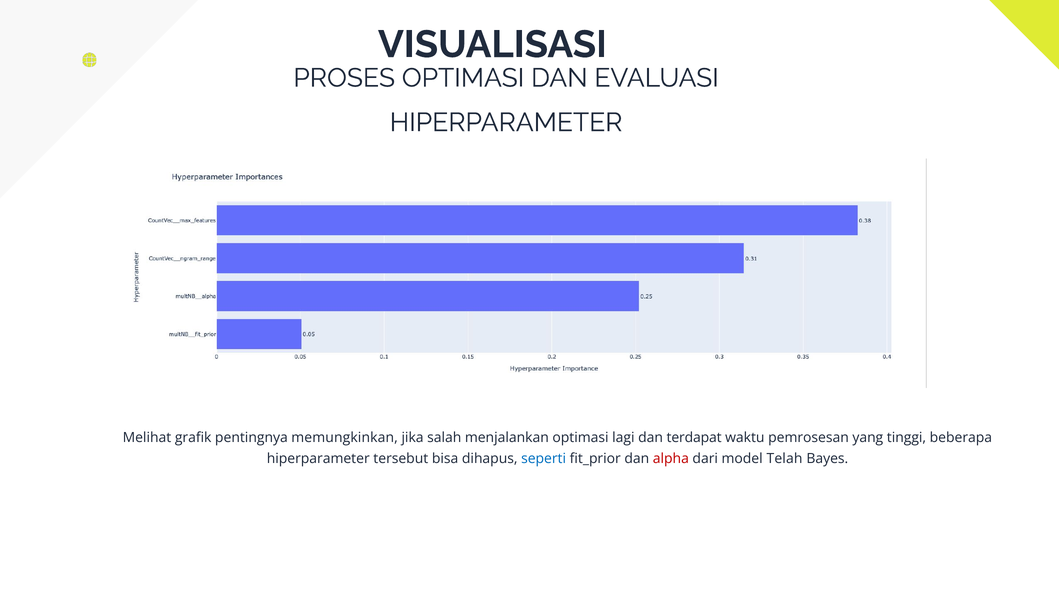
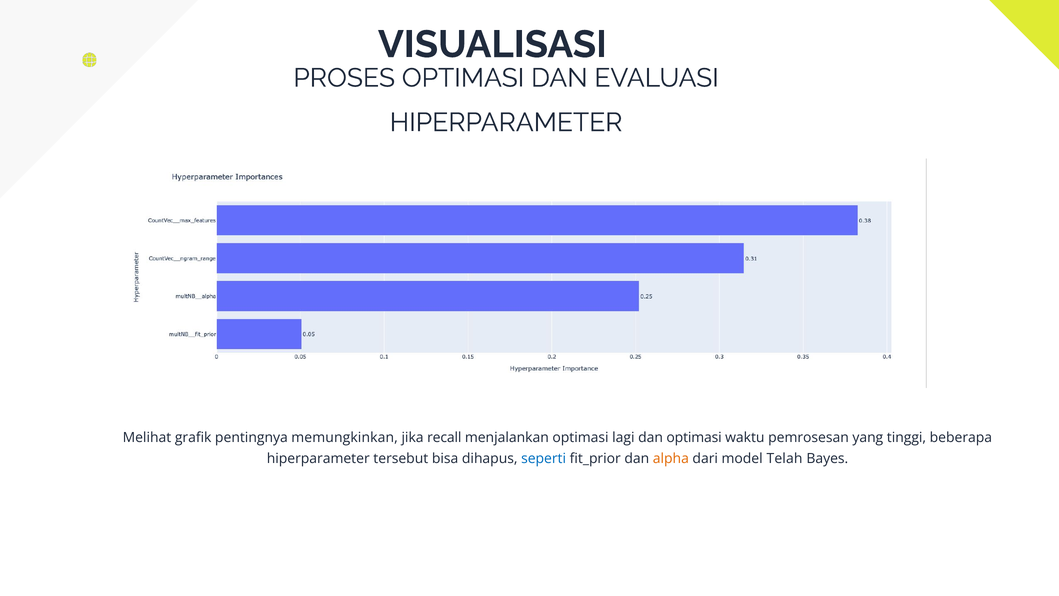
salah: salah -> recall (444, 437)
dan terdapat: terdapat -> optimasi (694, 437)
alpha colour: red -> orange (671, 458)
